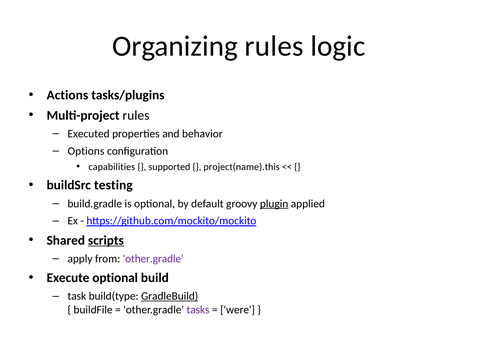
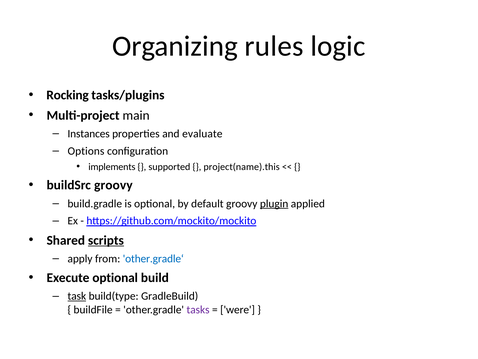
Actions: Actions -> Rocking (68, 95)
Multi-project rules: rules -> main (136, 115)
Executed: Executed -> Instances (89, 133)
behavior: behavior -> evaluate (202, 133)
capabilities: capabilities -> implements (112, 167)
buildSrc testing: testing -> groovy (113, 185)
other.gradle‘ colour: purple -> blue (153, 258)
task underline: none -> present (77, 296)
GradleBuild underline: present -> none (170, 296)
